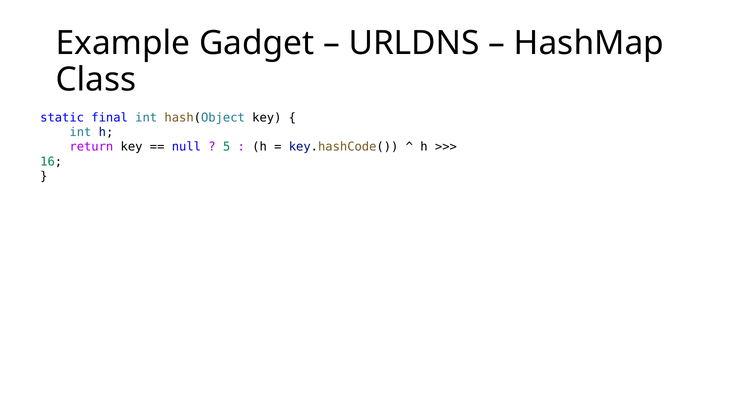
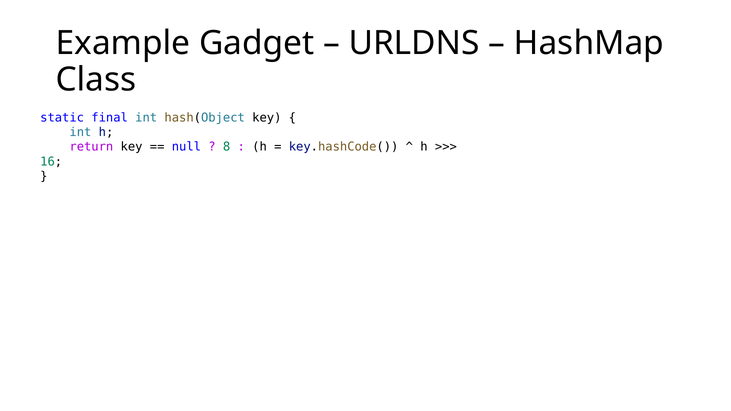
5: 5 -> 8 (227, 147)
